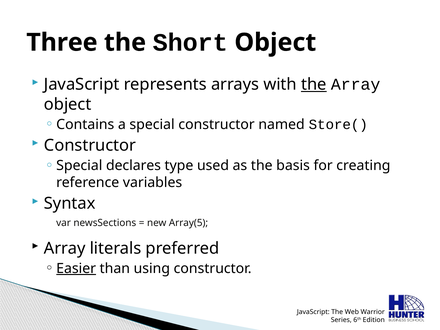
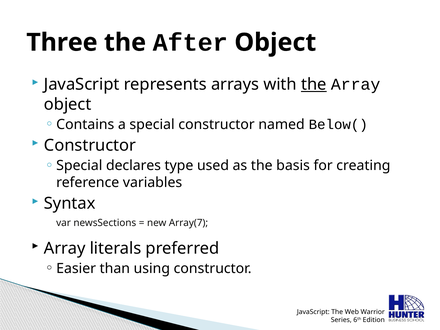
Short: Short -> After (190, 42)
Store(: Store( -> Below( (338, 125)
Array(5: Array(5 -> Array(7 (188, 223)
Easier underline: present -> none (76, 268)
